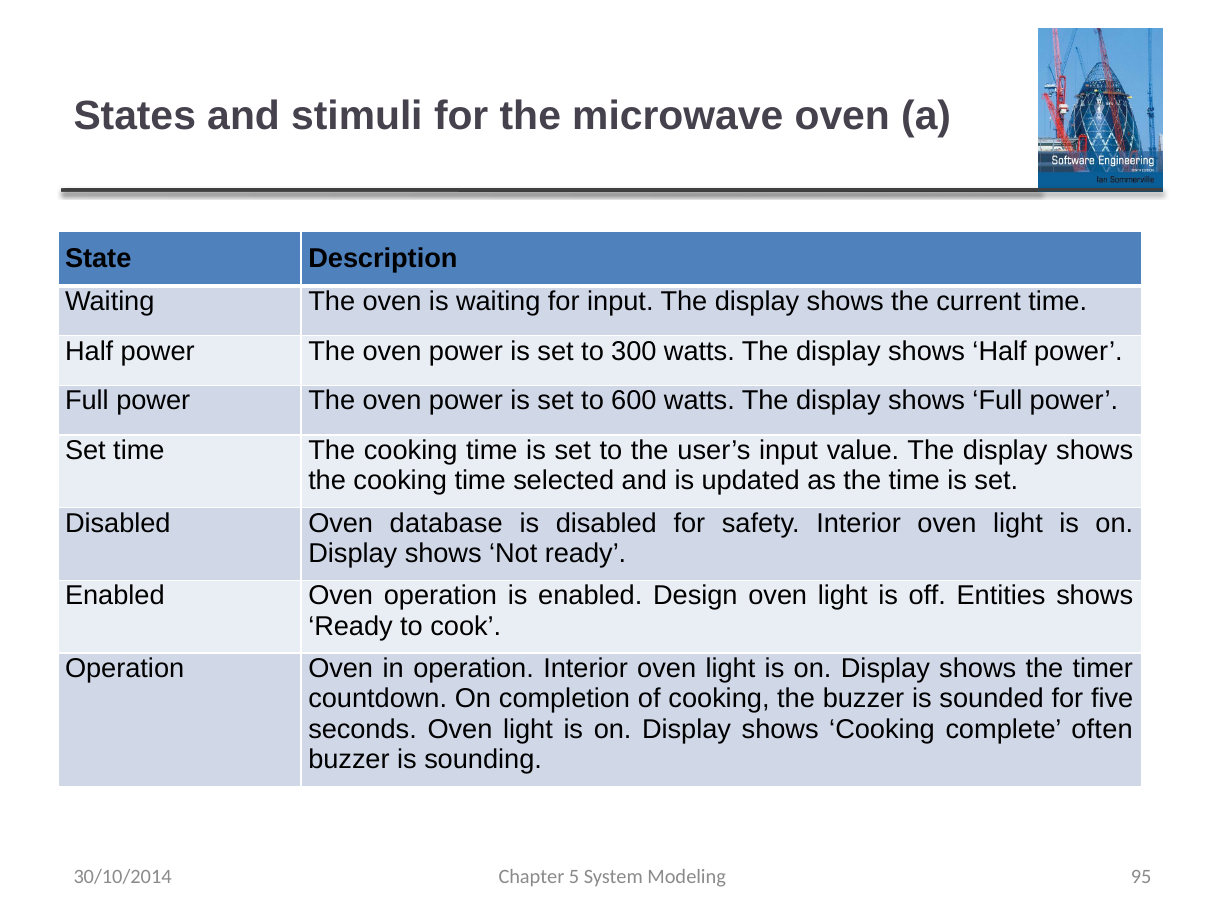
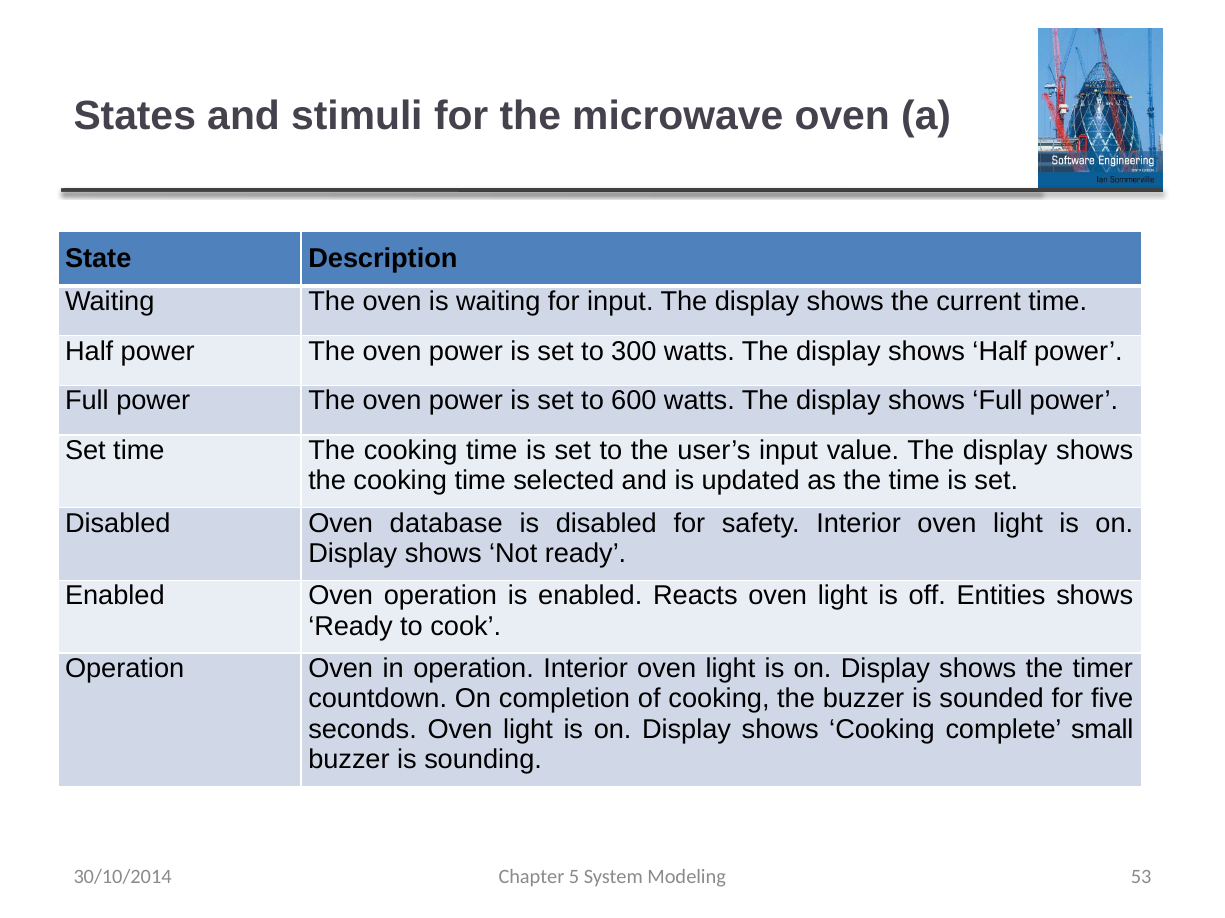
Design: Design -> Reacts (695, 596)
often: often -> small (1102, 730)
95: 95 -> 53 (1141, 877)
